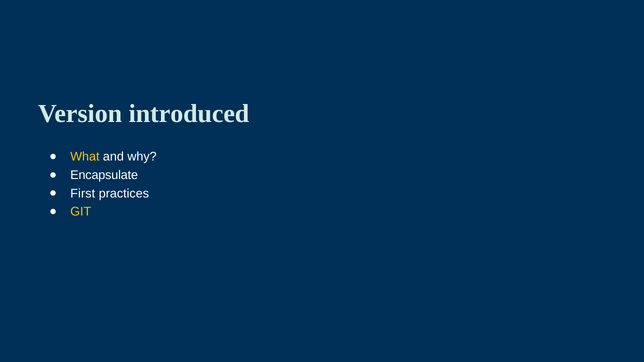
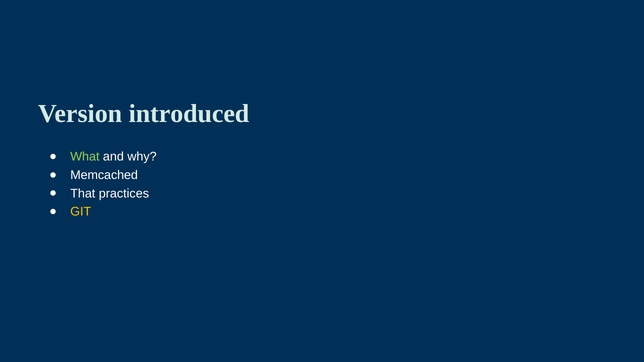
What colour: yellow -> light green (85, 157)
Encapsulate: Encapsulate -> Memcached (104, 175)
First: First -> That (83, 194)
